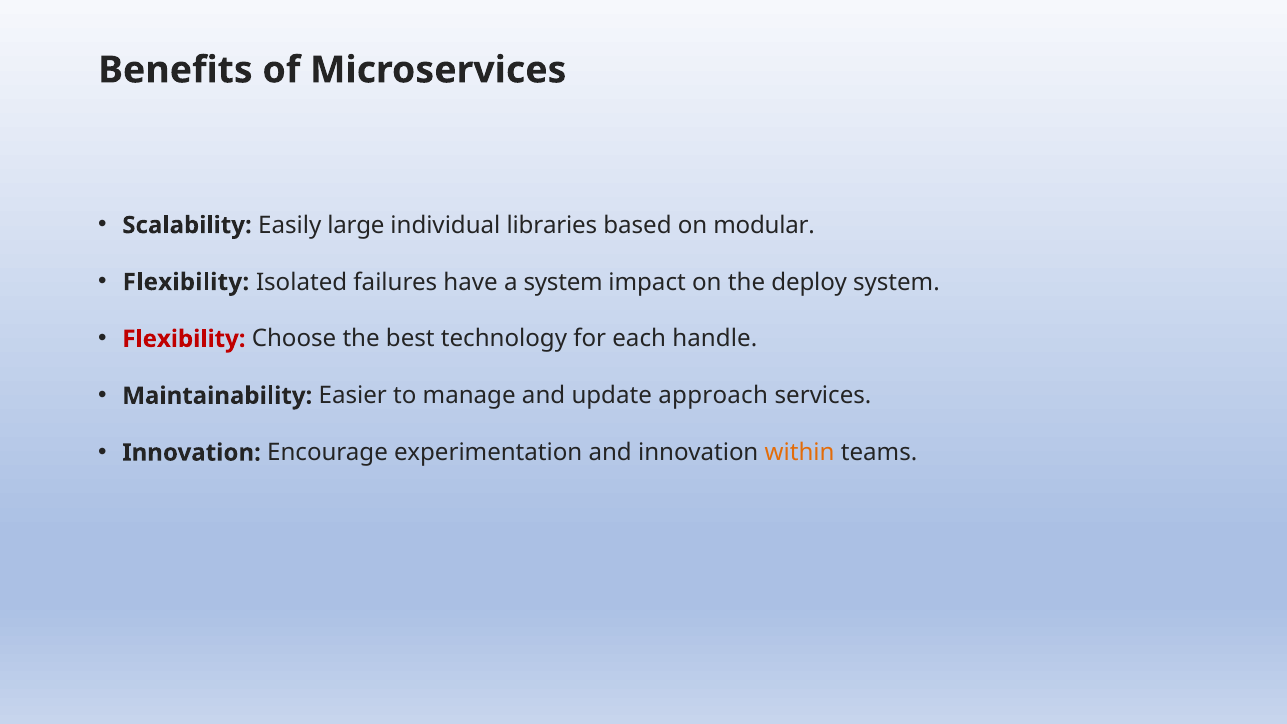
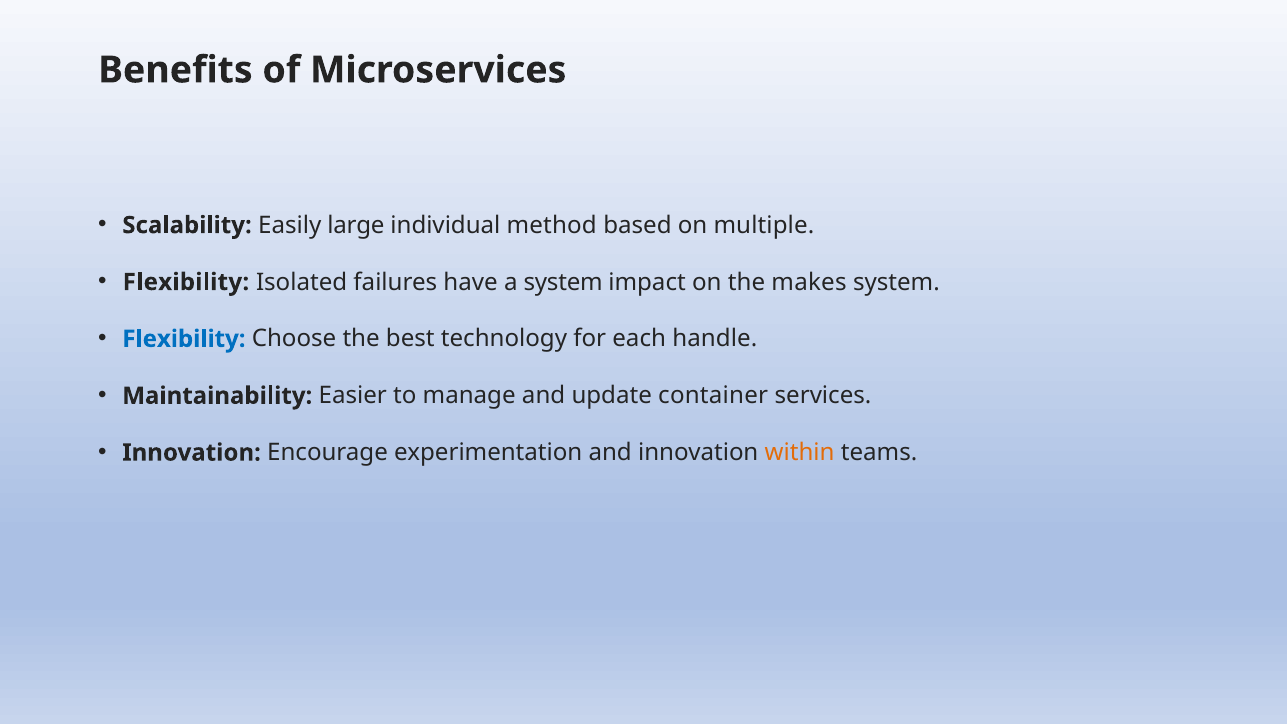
libraries: libraries -> method (552, 225)
modular: modular -> multiple (764, 225)
deploy: deploy -> makes (809, 282)
Flexibility colour: red -> blue (184, 339)
approach: approach -> container (713, 396)
